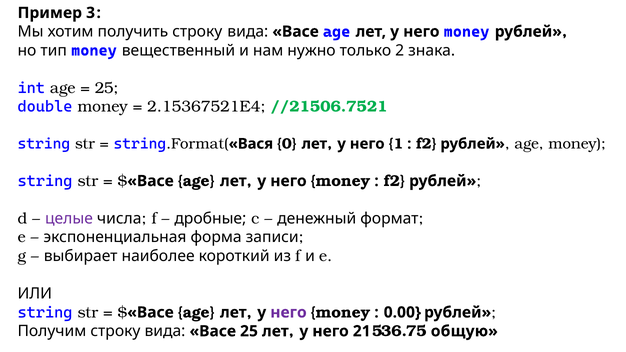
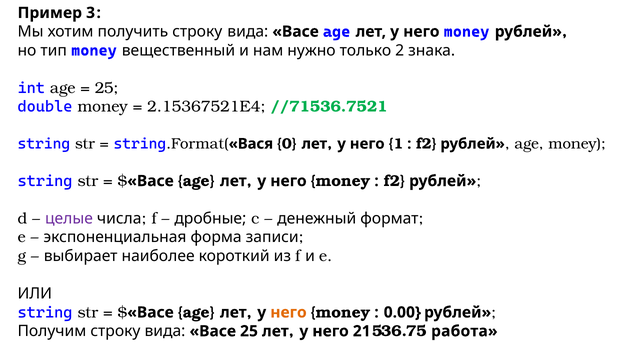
//21506.7521: //21506.7521 -> //71536.7521 (329, 107)
него colour: purple -> orange (288, 312)
общую: общую -> работа (464, 331)
